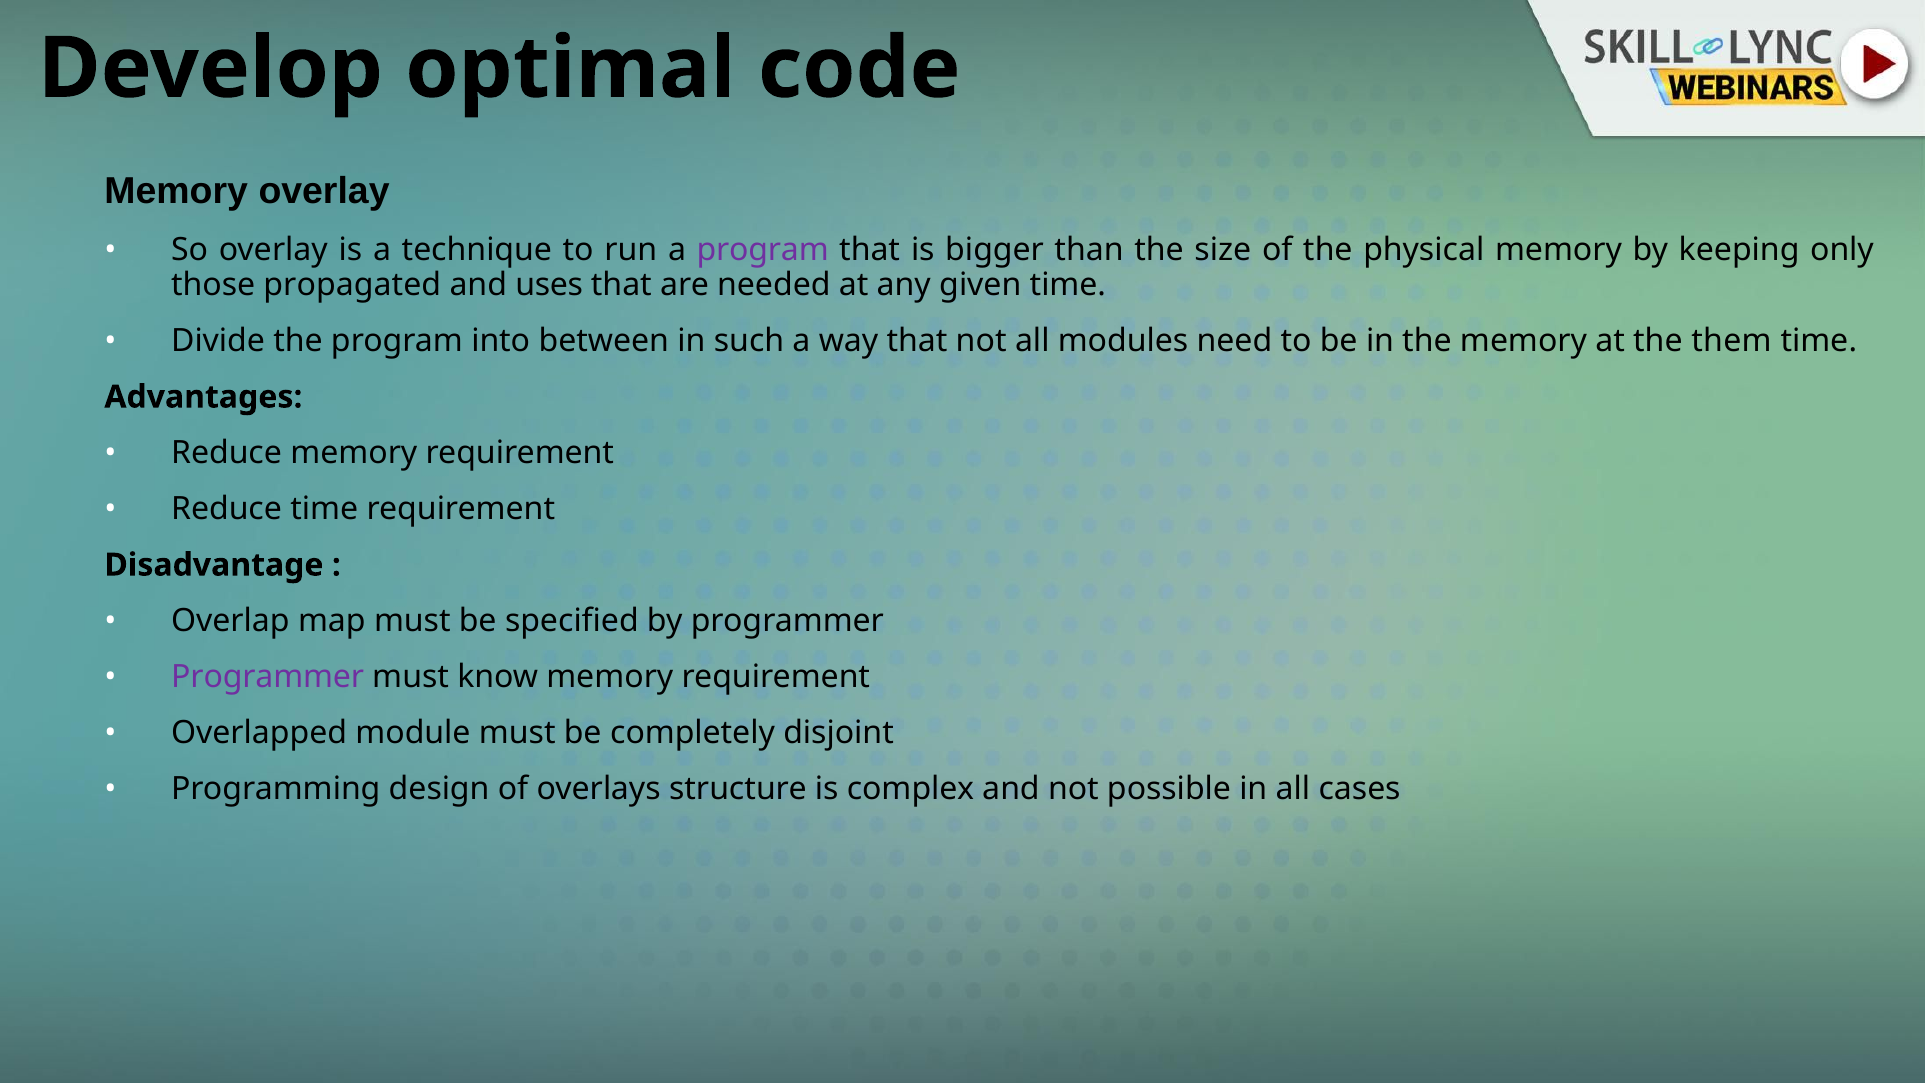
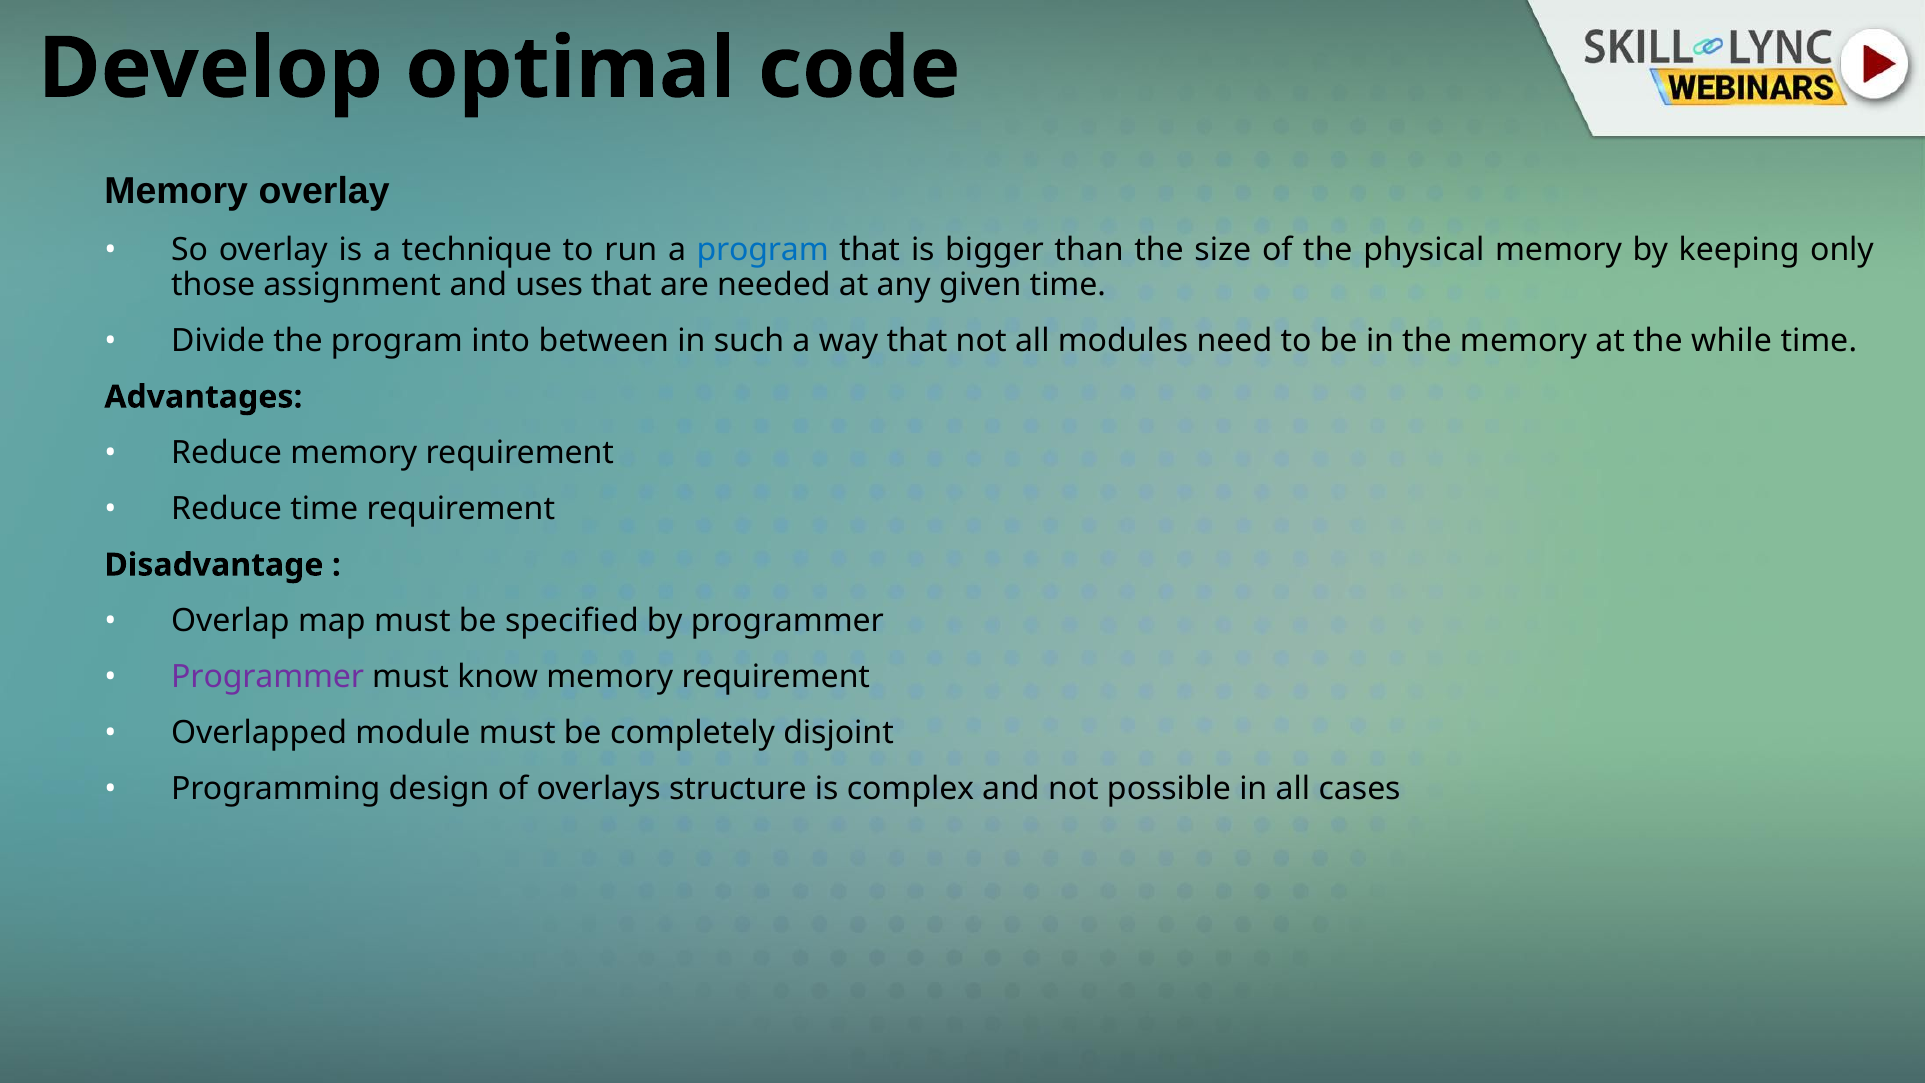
program colour: purple -> blue (763, 250)
propagated: propagated -> assignment (352, 285)
them: them -> while (1731, 341)
